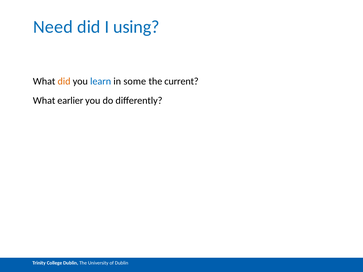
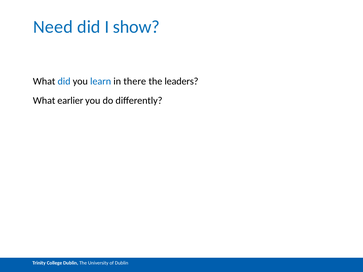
using: using -> show (136, 27)
did colour: orange -> blue (64, 81)
some: some -> there (135, 81)
current: current -> leaders (181, 81)
